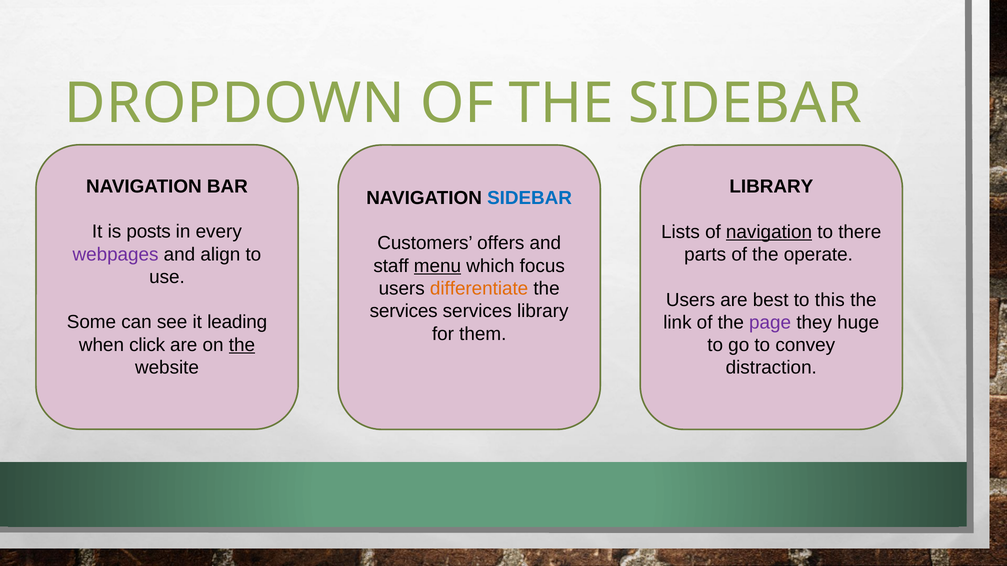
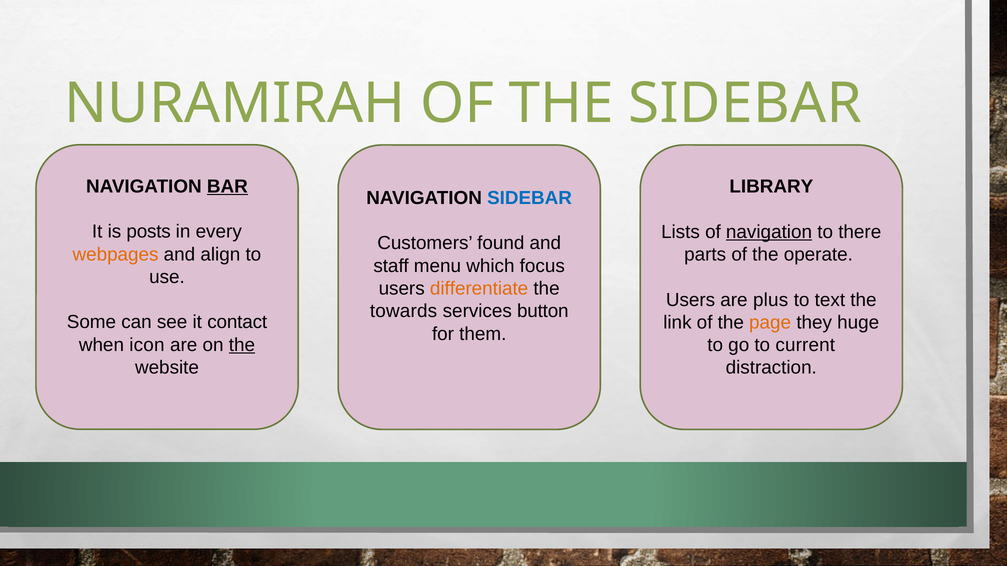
DROPDOWN: DROPDOWN -> NURAMIRAH (235, 104)
BAR underline: none -> present (227, 187)
offers: offers -> found (501, 243)
webpages colour: purple -> orange (116, 255)
menu underline: present -> none (437, 266)
best: best -> plus (771, 300)
this: this -> text (830, 300)
services: services -> towards (404, 311)
services library: library -> button (543, 311)
leading: leading -> contact (237, 323)
page colour: purple -> orange (770, 323)
click: click -> icon (147, 345)
convey: convey -> current (805, 345)
